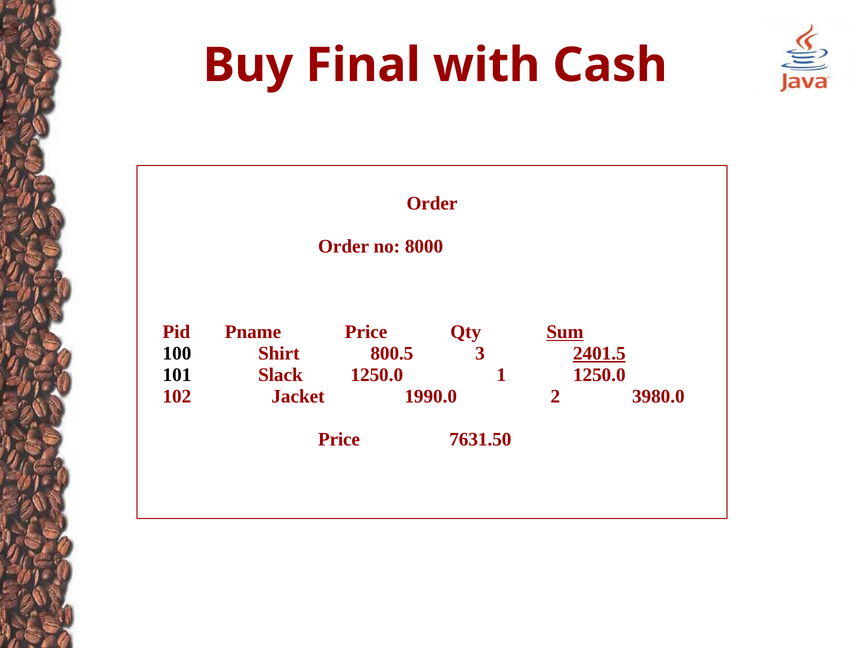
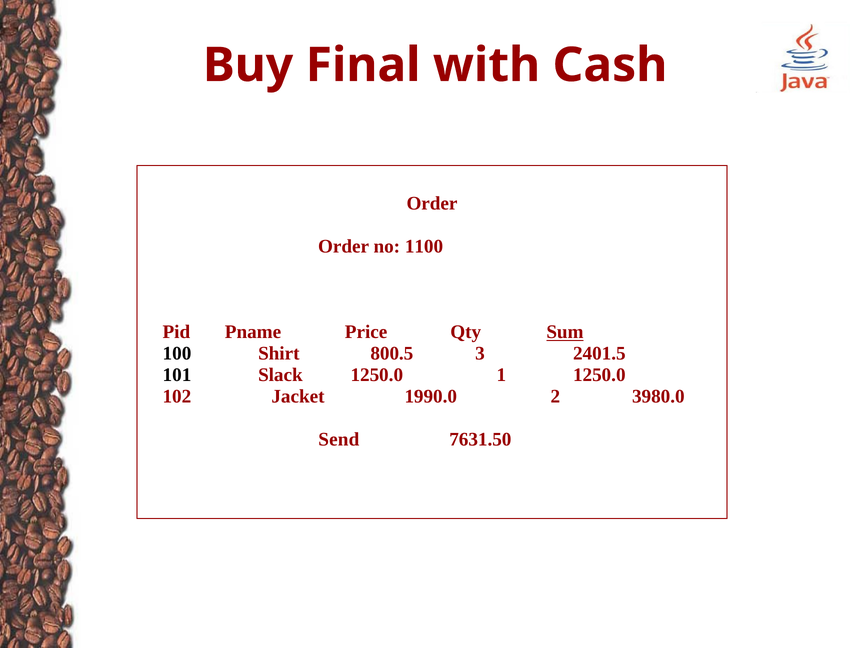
8000: 8000 -> 1100 (424, 246)
2401.5 underline: present -> none (599, 354)
Price: Price -> Send (339, 439)
